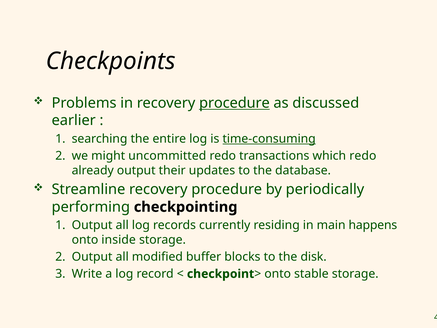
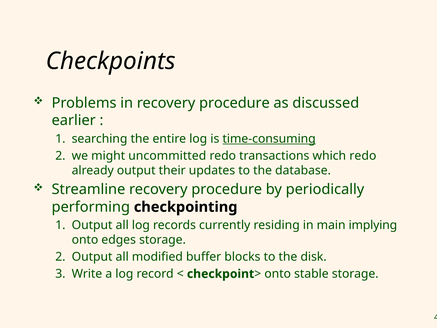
procedure underline: present -> none (234, 103)
happens: happens -> implying (373, 225)
inside: inside -> edges (119, 240)
